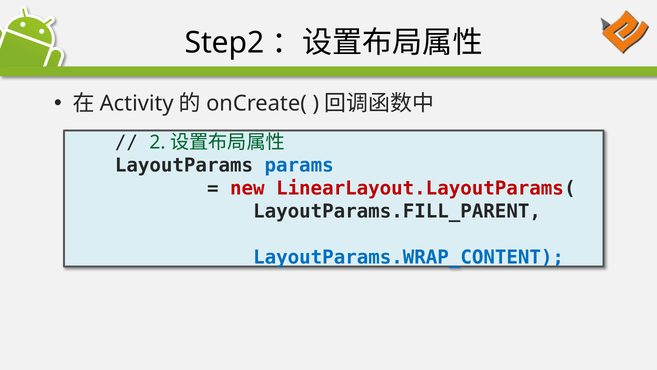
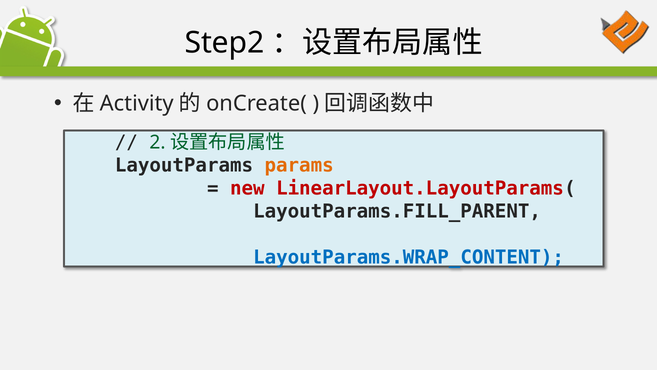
params colour: blue -> orange (299, 165)
